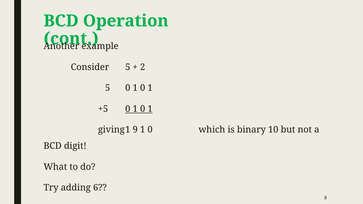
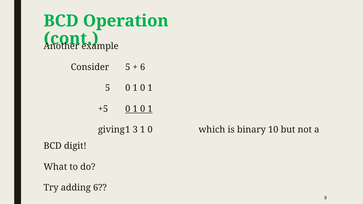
2: 2 -> 6 (143, 67)
9: 9 -> 3 (135, 130)
